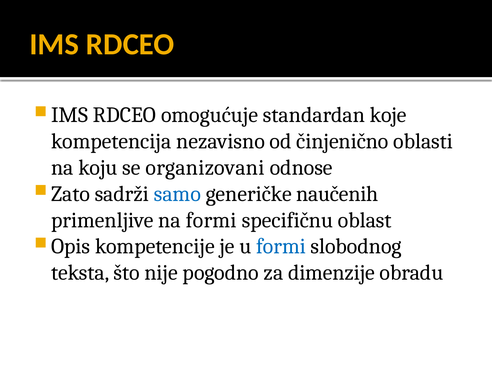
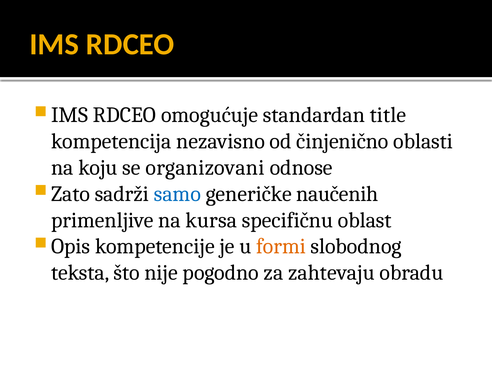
koje: koje -> title (388, 115)
na formi: formi -> kursa (211, 220)
formi colour: blue -> orange (281, 246)
dimenzije: dimenzije -> zahtevaju (331, 273)
